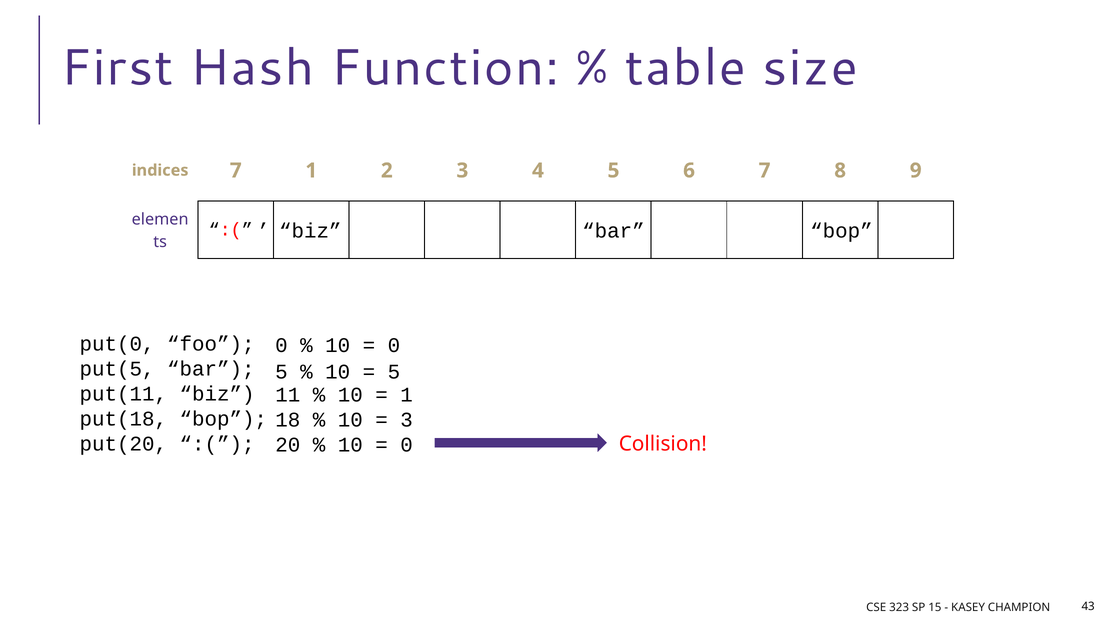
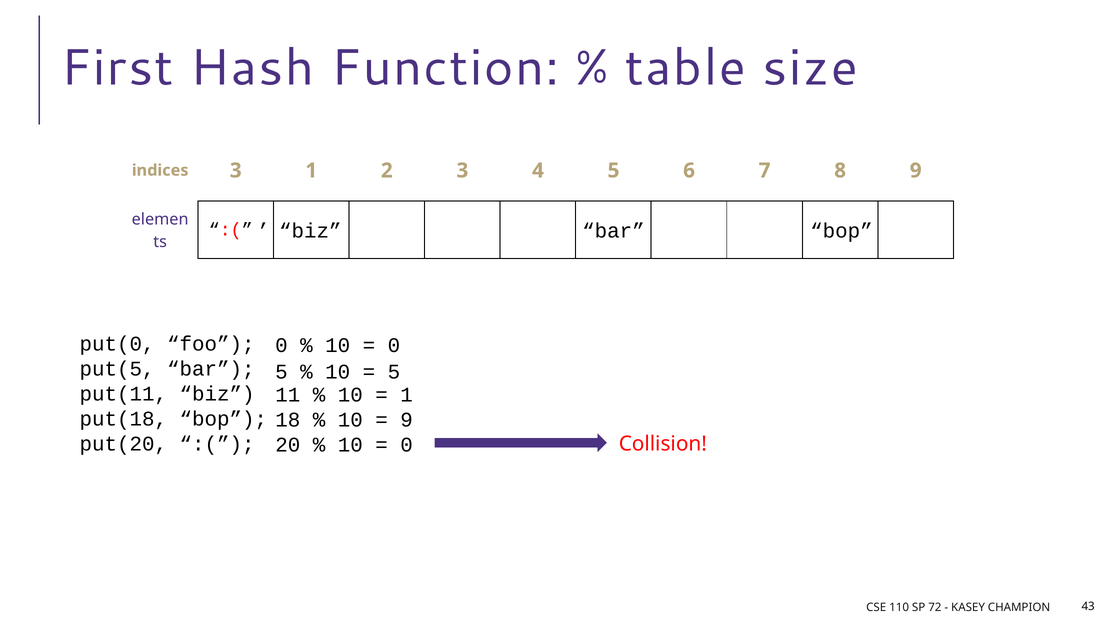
indices 7: 7 -> 3 (236, 171)
3: 3 -> 9 (407, 420)
323: 323 -> 110 (899, 607)
15: 15 -> 72 (935, 607)
